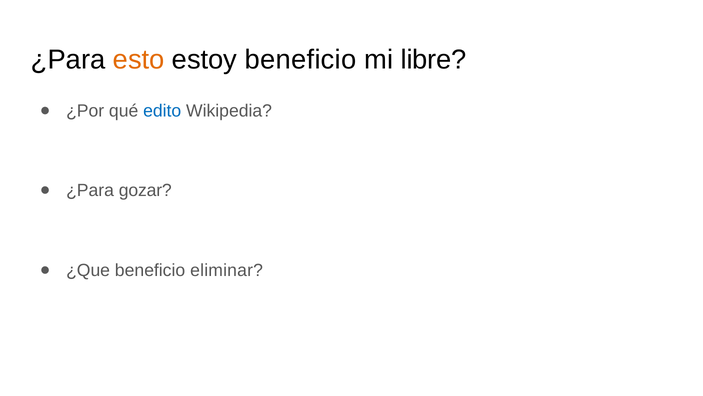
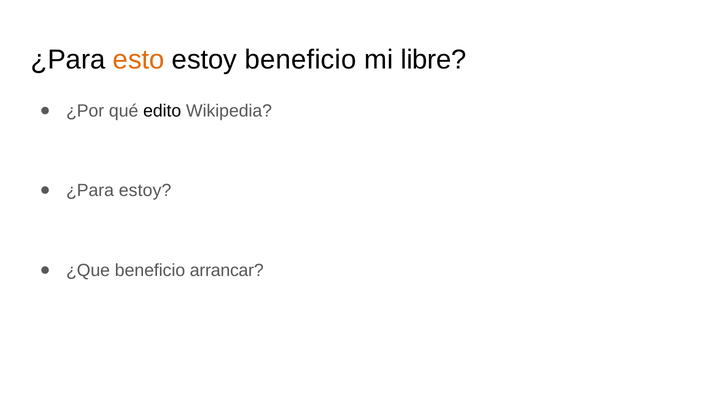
edito colour: blue -> black (162, 111)
¿Para gozar: gozar -> estoy (145, 190)
eliminar: eliminar -> arrancar (227, 270)
